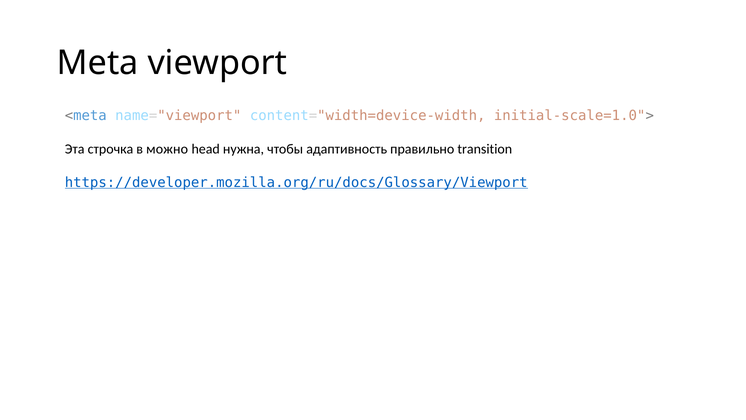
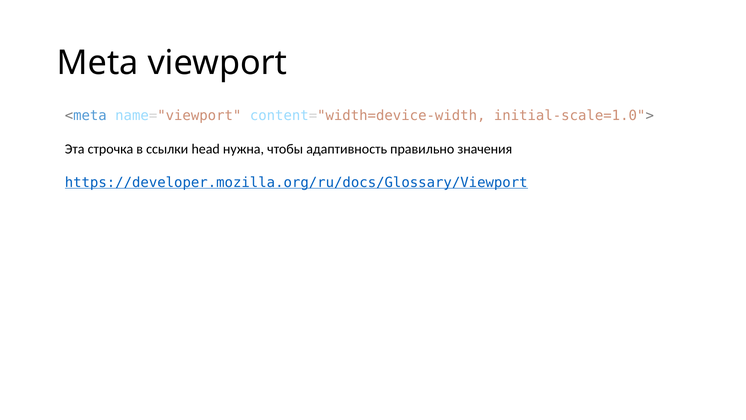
можно: можно -> ссылки (167, 149)
transition: transition -> значения (485, 149)
